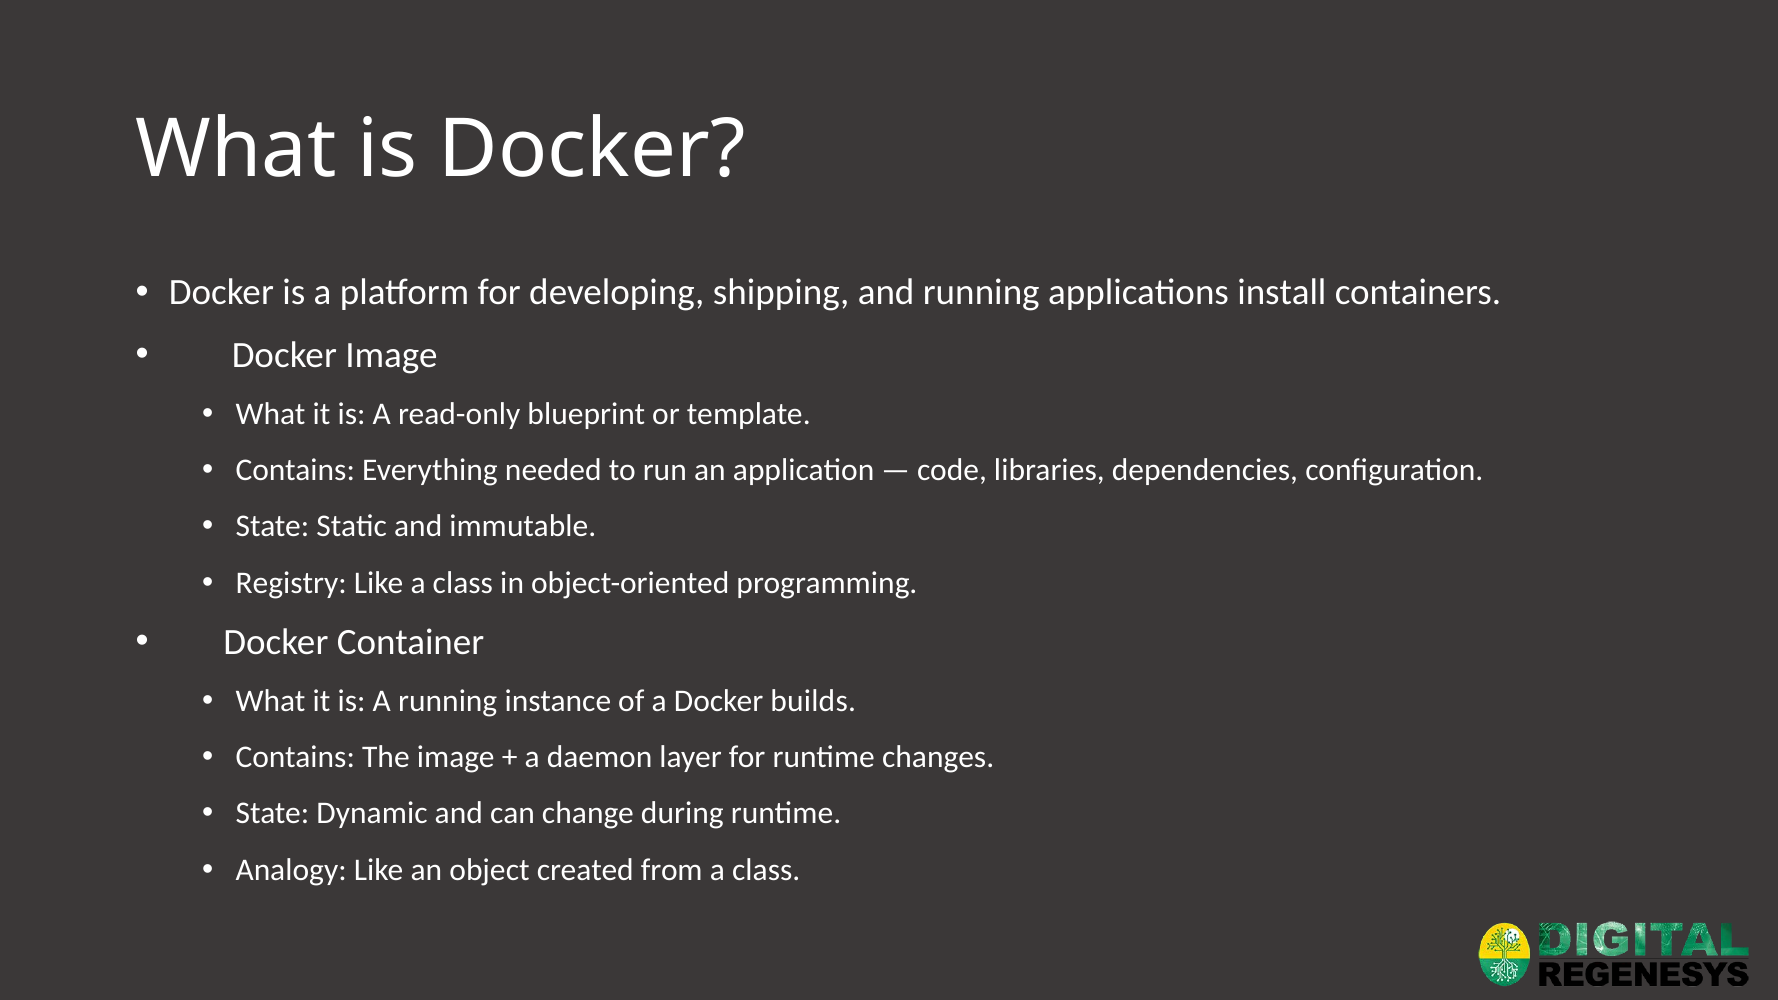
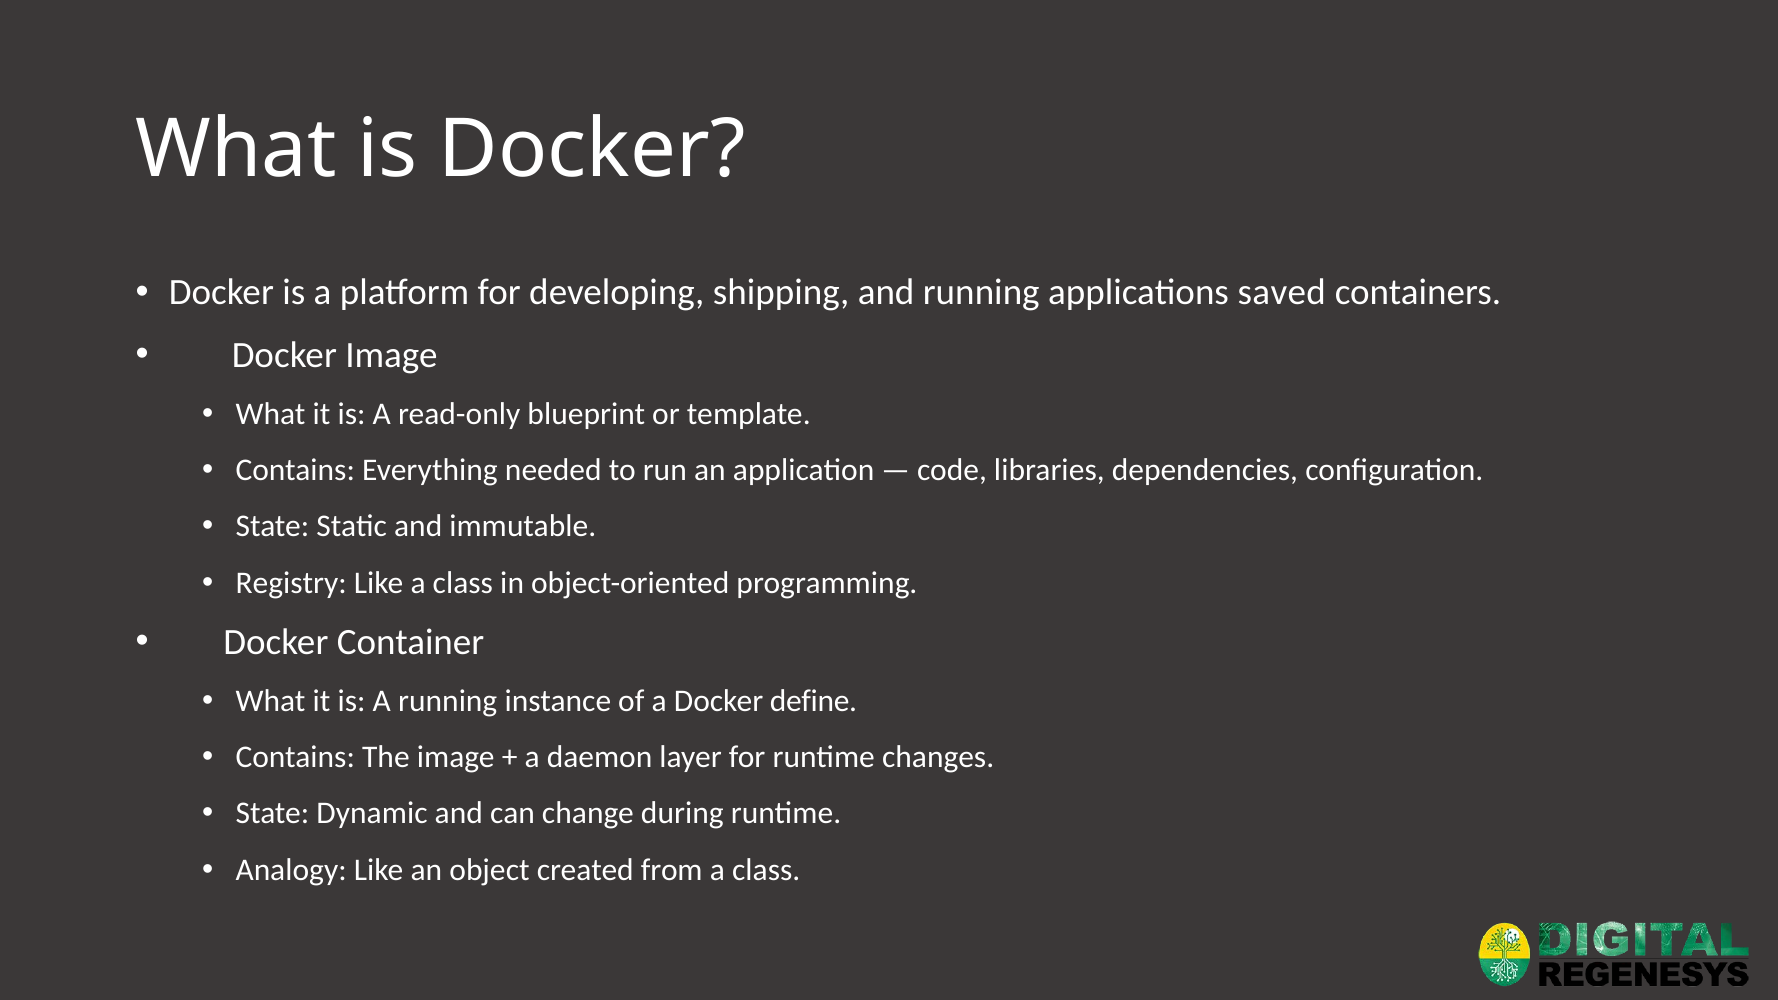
install: install -> saved (1282, 293)
builds: builds -> define (813, 701)
